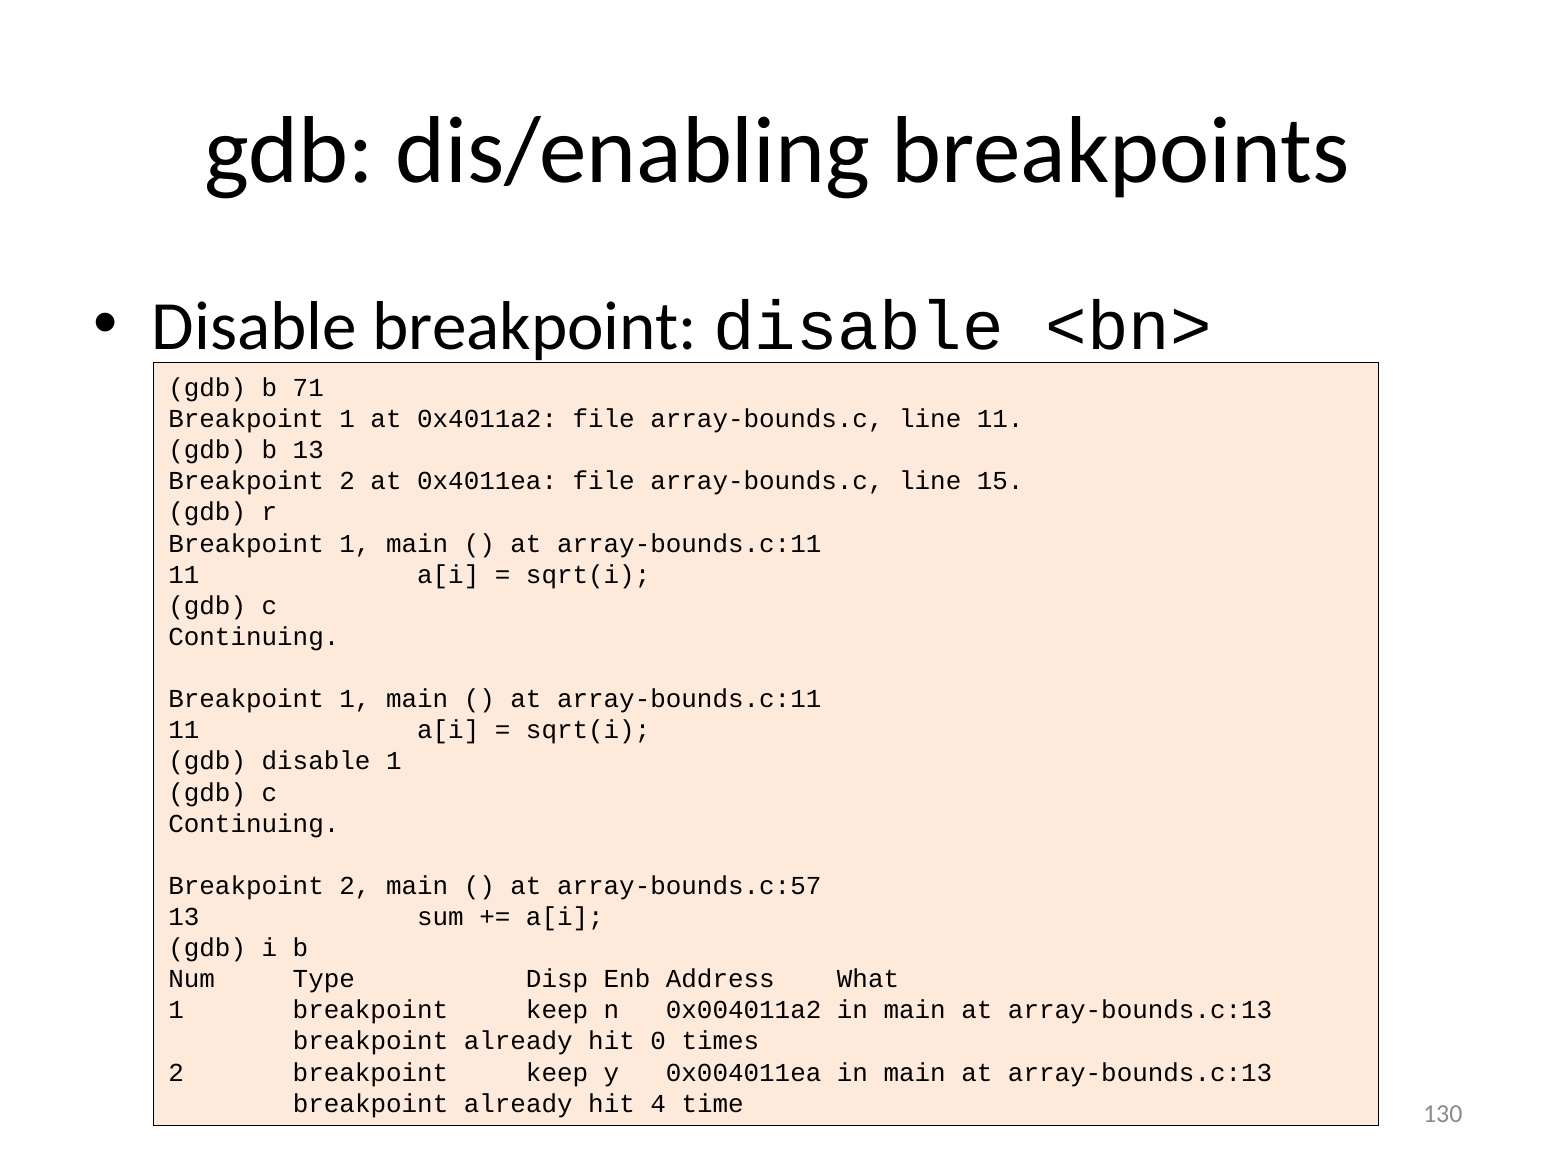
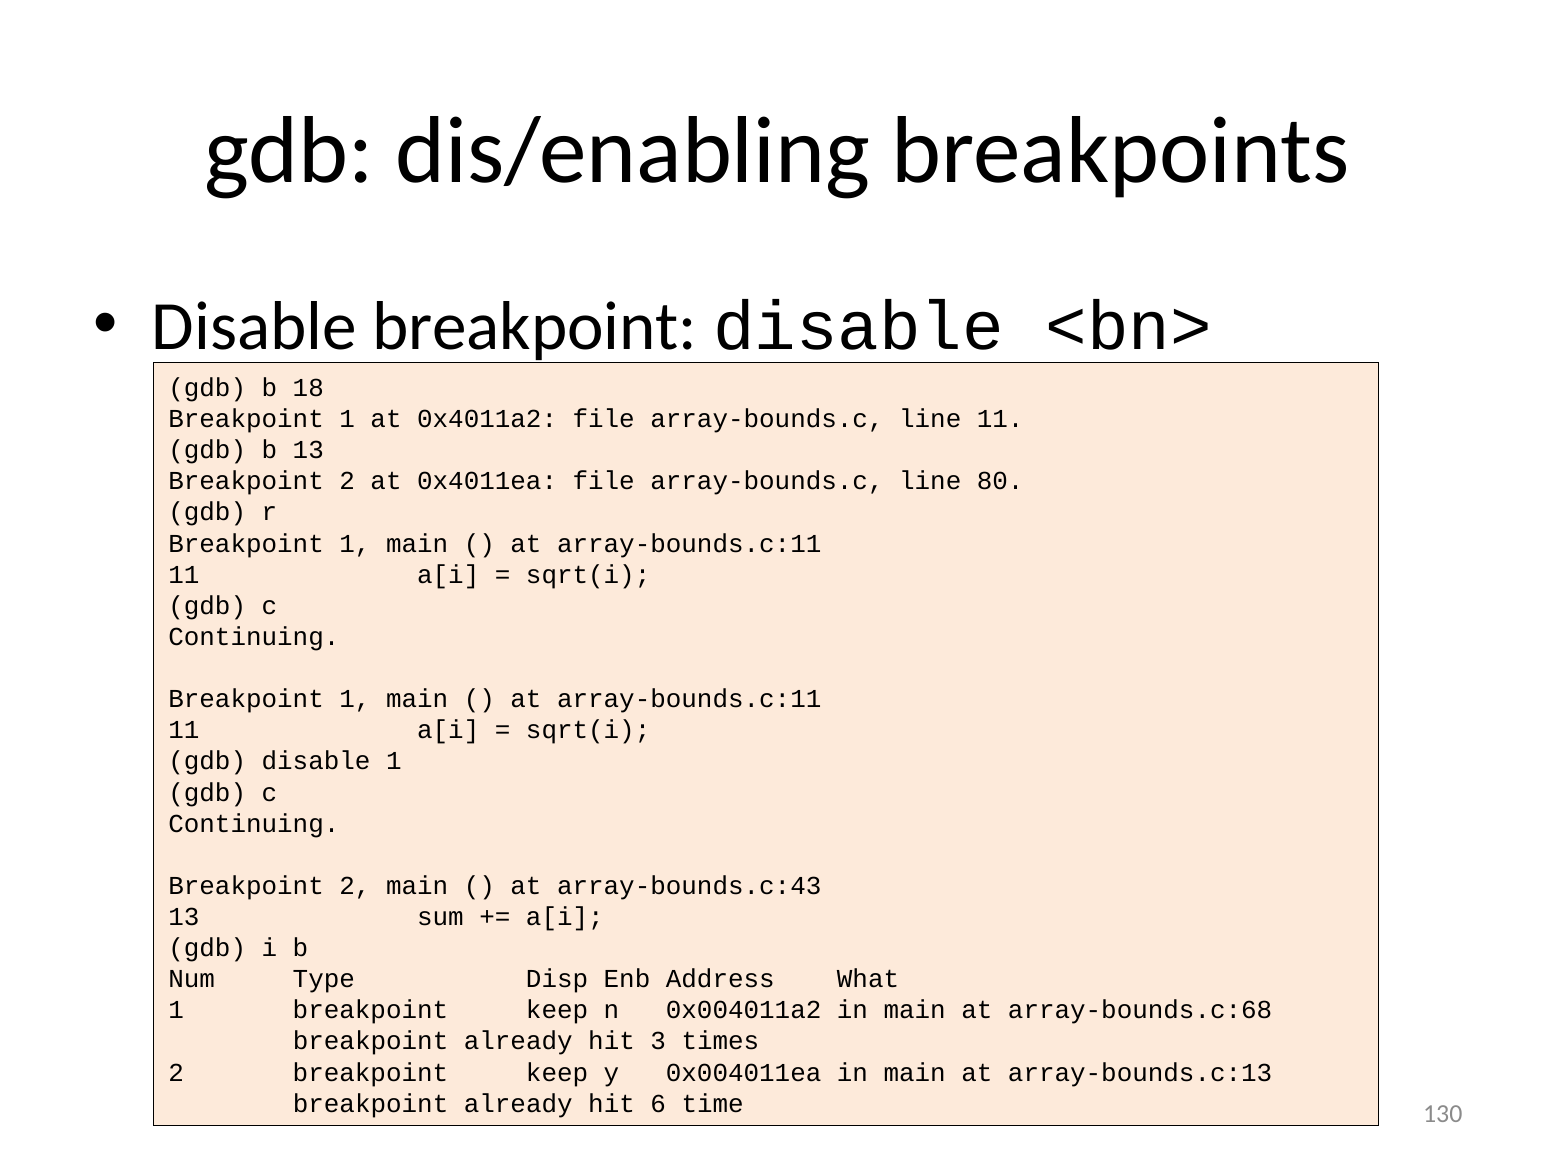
71: 71 -> 18 (308, 388)
15: 15 -> 80 (1000, 481)
array-bounds.c:57: array-bounds.c:57 -> array-bounds.c:43 (689, 886)
array-bounds.c:13: array-bounds.c:13 -> array-bounds.c:68 (1140, 1010)
0: 0 -> 3 (658, 1041)
4: 4 -> 6 (658, 1104)
